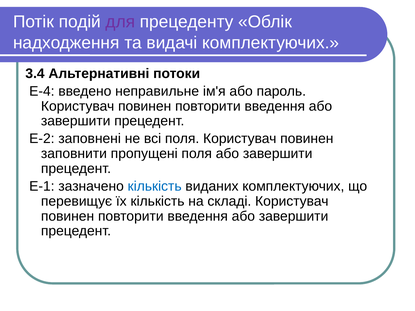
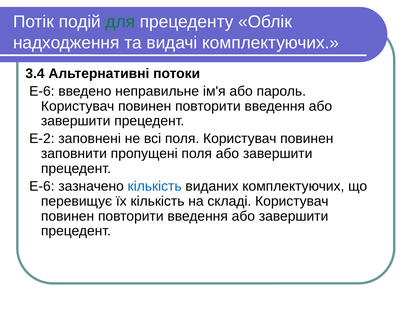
для colour: purple -> green (120, 22)
Е-4: Е-4 -> Е-6 (42, 91)
Е-1: Е-1 -> Е-6 (42, 186)
